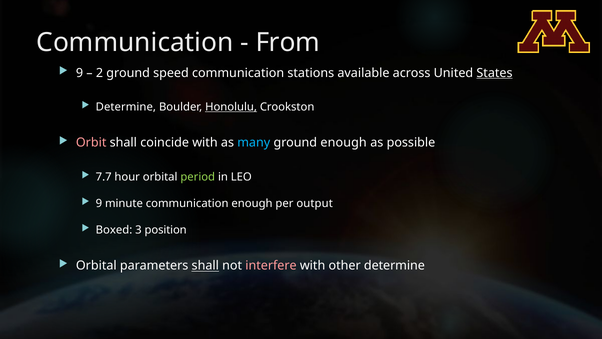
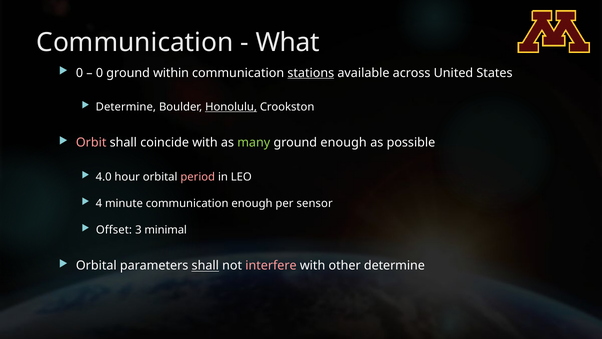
From: From -> What (288, 42)
9: 9 -> 0 (80, 73)
2: 2 -> 0 (99, 73)
speed: speed -> within (171, 73)
stations underline: none -> present (311, 73)
States underline: present -> none (495, 73)
many colour: light blue -> light green (254, 143)
7.7: 7.7 -> 4.0 (104, 177)
period colour: light green -> pink (198, 177)
9: 9 -> 4 (99, 203)
output: output -> sensor (315, 203)
Boxed: Boxed -> Offset (114, 230)
position: position -> minimal (166, 230)
